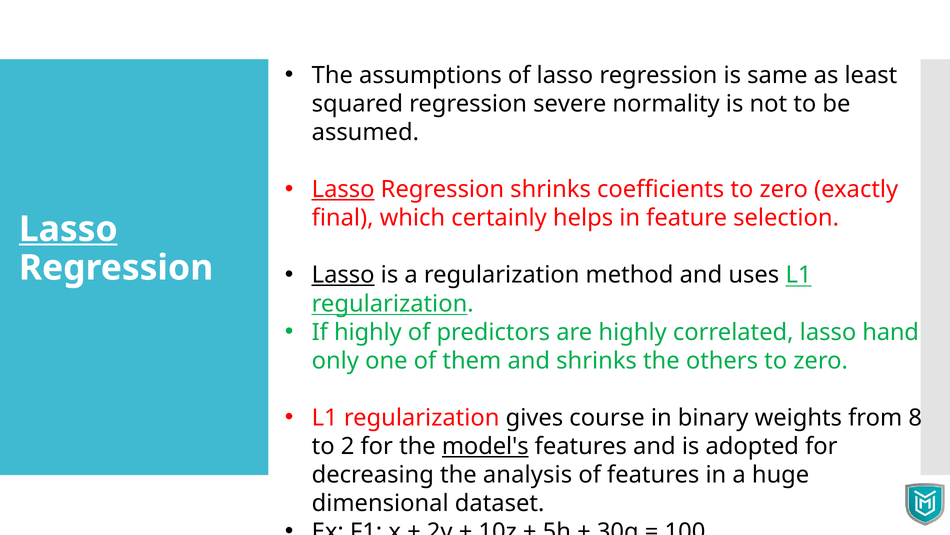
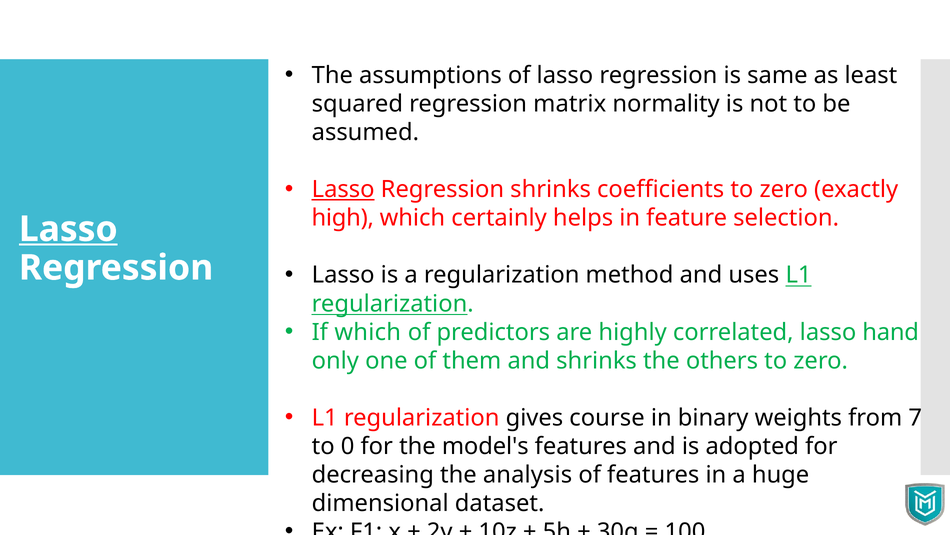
severe: severe -> matrix (570, 104)
final: final -> high (343, 218)
Lasso underline: present -> none (343, 275)
If highly: highly -> which (368, 332)
8: 8 -> 7 (915, 417)
2: 2 -> 0 (348, 446)
model's underline: present -> none (485, 446)
